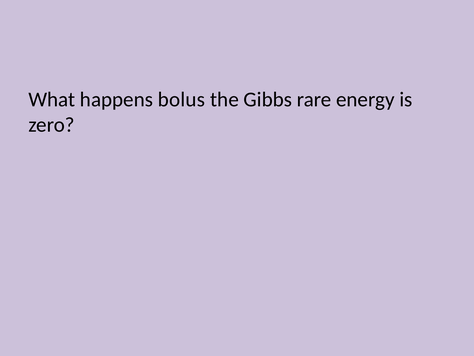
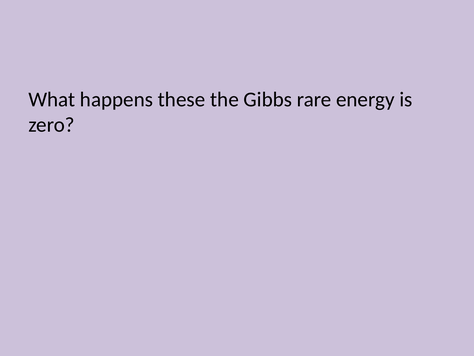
bolus: bolus -> these (182, 99)
